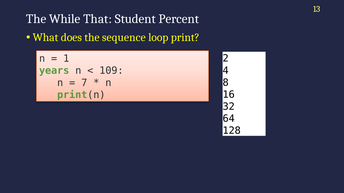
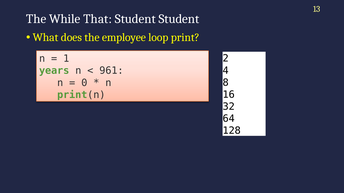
Student Percent: Percent -> Student (179, 19)
sequence: sequence -> employee (124, 38)
109: 109 -> 961 (111, 71)
7: 7 -> 0 (84, 83)
